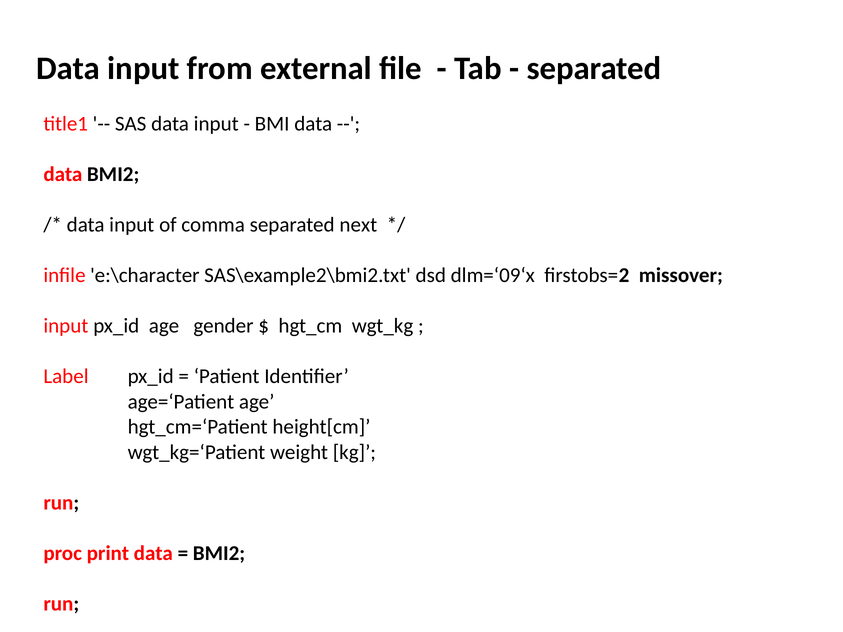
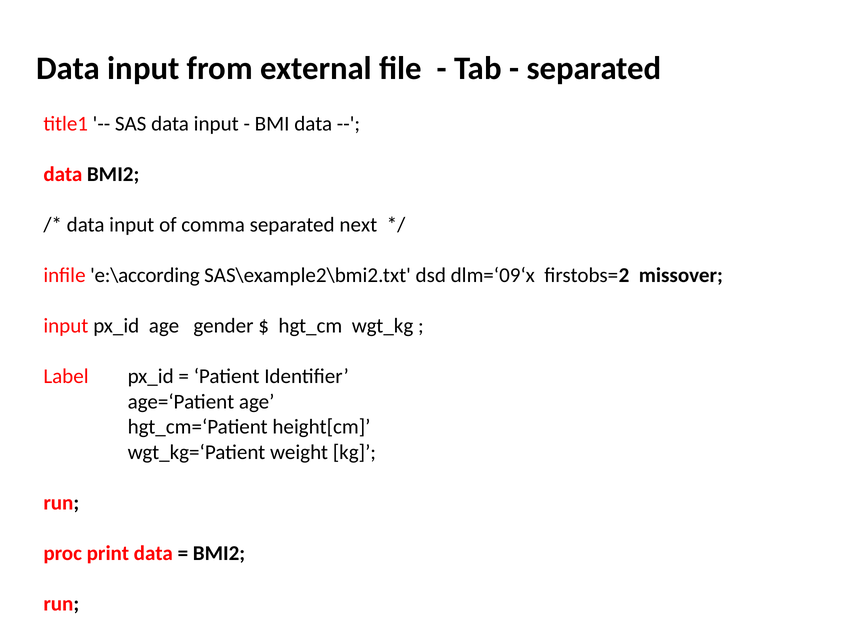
e:\character: e:\character -> e:\according (145, 275)
